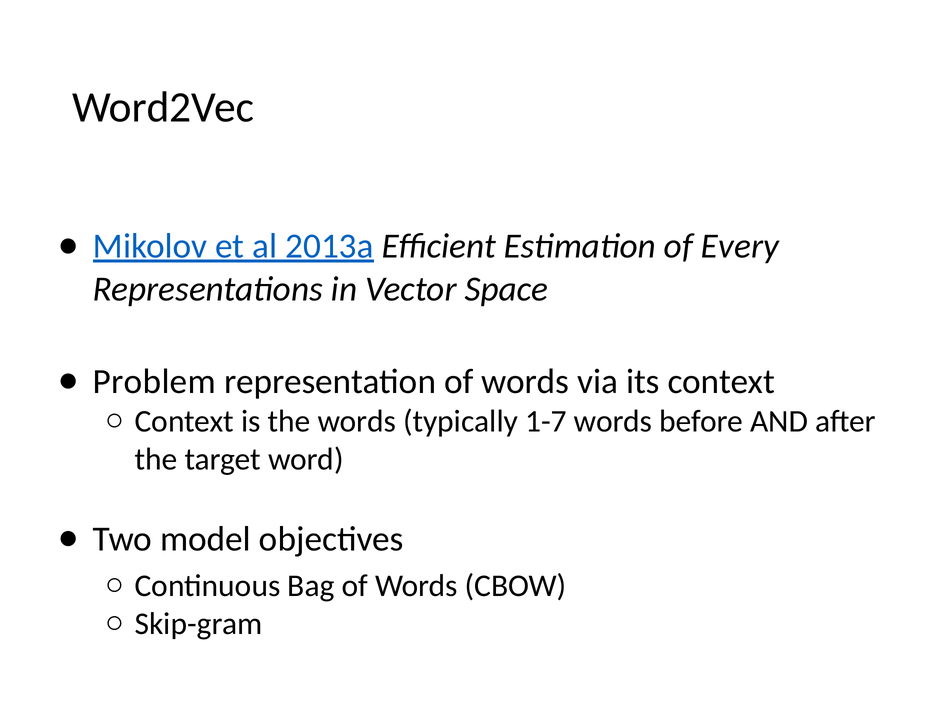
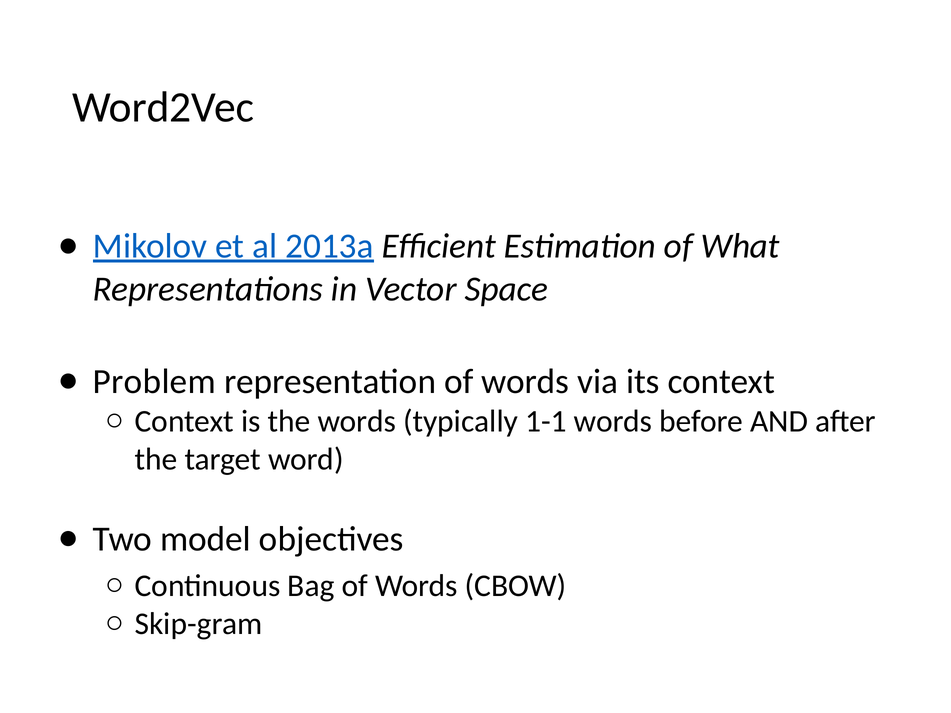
Every: Every -> What (740, 246)
1-7: 1-7 -> 1-1 (546, 422)
